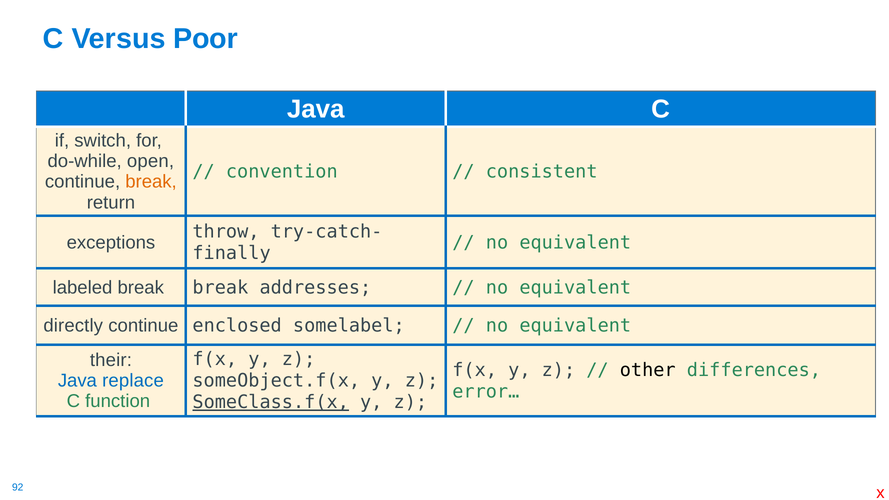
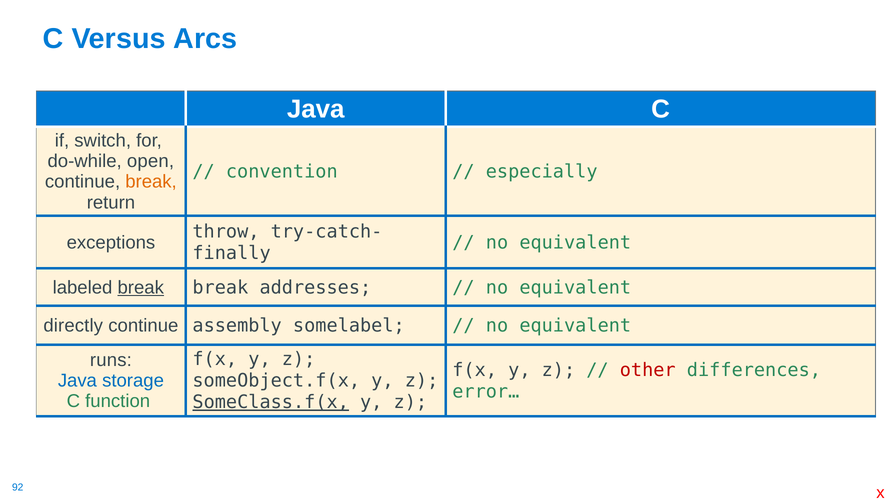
Poor: Poor -> Arcs (205, 39)
consistent: consistent -> especially (542, 172)
break underline: none -> present (141, 287)
enclosed: enclosed -> assembly (237, 326)
their: their -> runs (111, 360)
other colour: black -> red (648, 370)
replace: replace -> storage (133, 381)
